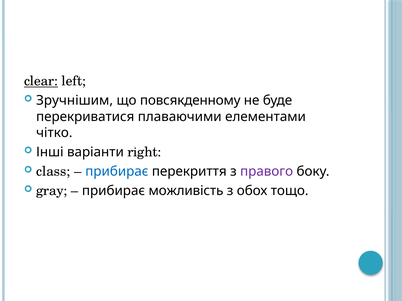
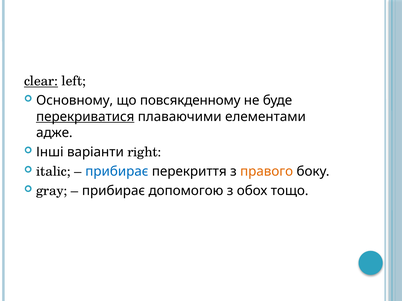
Зручнішим: Зручнішим -> Основному (75, 101)
перекриватися underline: none -> present (85, 117)
чітко: чітко -> адже (54, 133)
class: class -> italic (53, 172)
правого colour: purple -> orange (267, 172)
можливість: можливість -> допомогою (186, 191)
